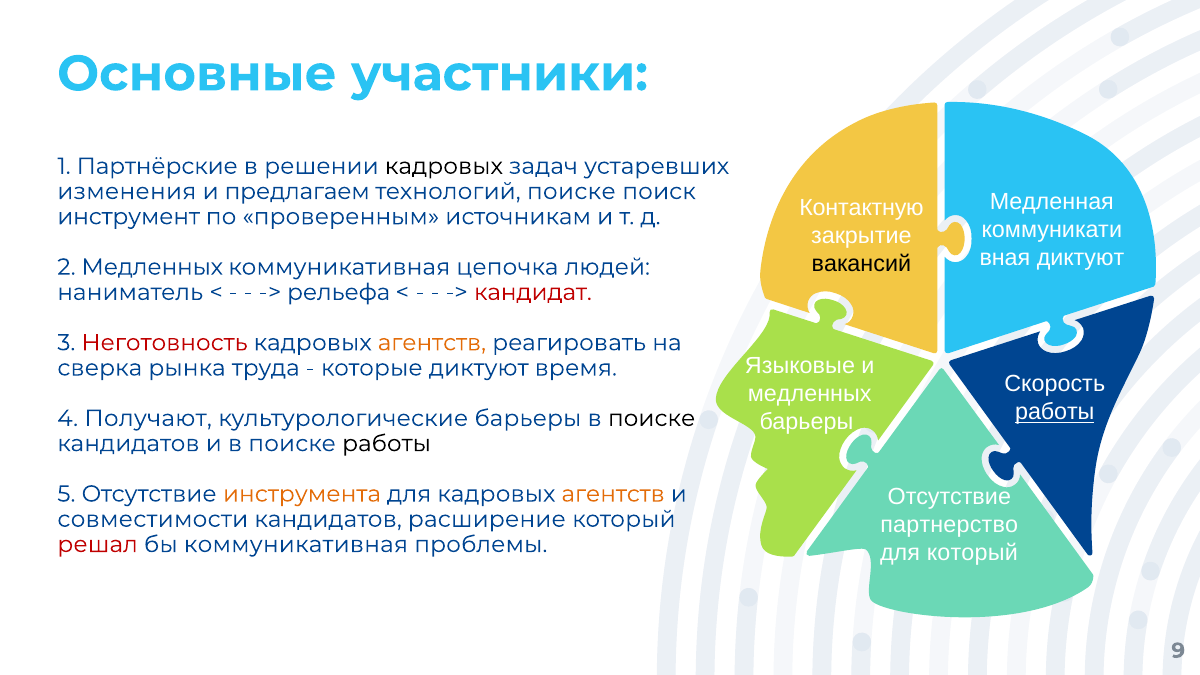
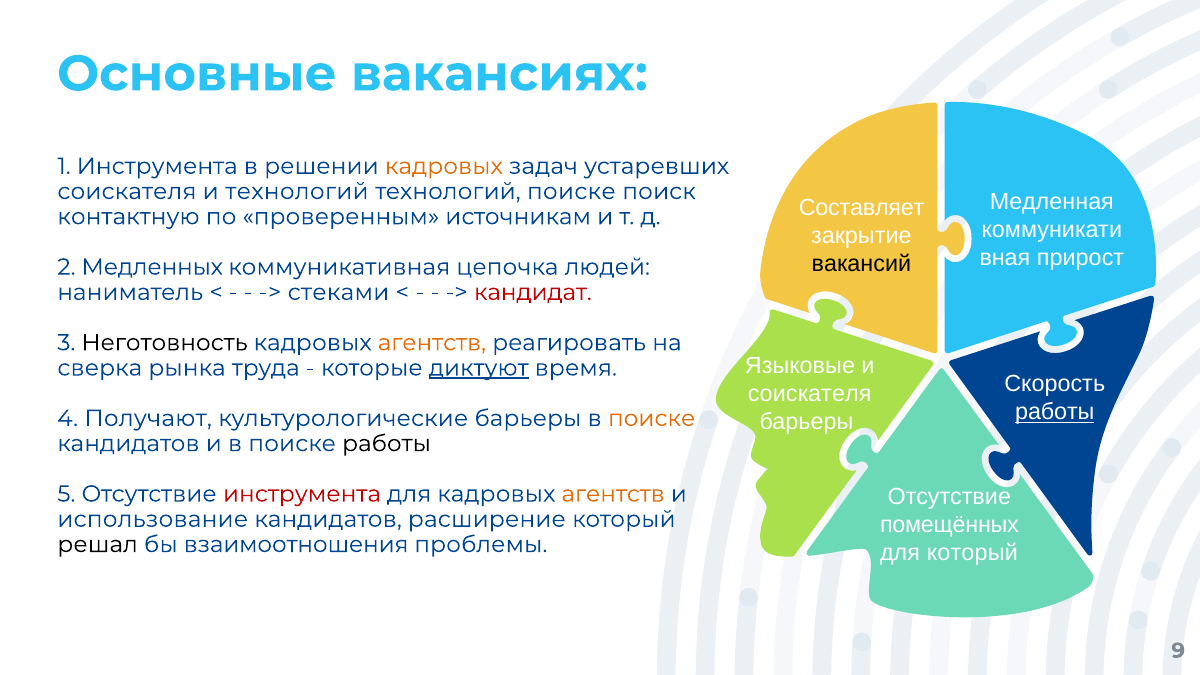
участники: участники -> вакансиях (499, 74)
1 Партнёрские: Партнёрские -> Инструмента (157, 166)
кадровых colour: black -> orange (444, 166)
изменения: изменения -> соискателя (127, 191)
и предлагаем: предлагаем -> технологий (297, 191)
Контактную: Контактную -> Составляет (862, 208)
инструмент: инструмент -> контактную (128, 217)
диктуют: диктуют -> прирост (1081, 257)
рельефа: рельефа -> стеками (338, 292)
Неготовность colour: red -> black (165, 343)
диктуют underline: none -> present (479, 368)
медленных: медленных -> соискателя (810, 394)
поиске colour: black -> orange (652, 418)
инструмента colour: orange -> red (302, 494)
совместимости: совместимости -> использование (153, 519)
партнерство: партнерство -> помещённых (949, 525)
решал colour: red -> black (98, 544)
бы коммуникативная: коммуникативная -> взаимоотношения (296, 544)
